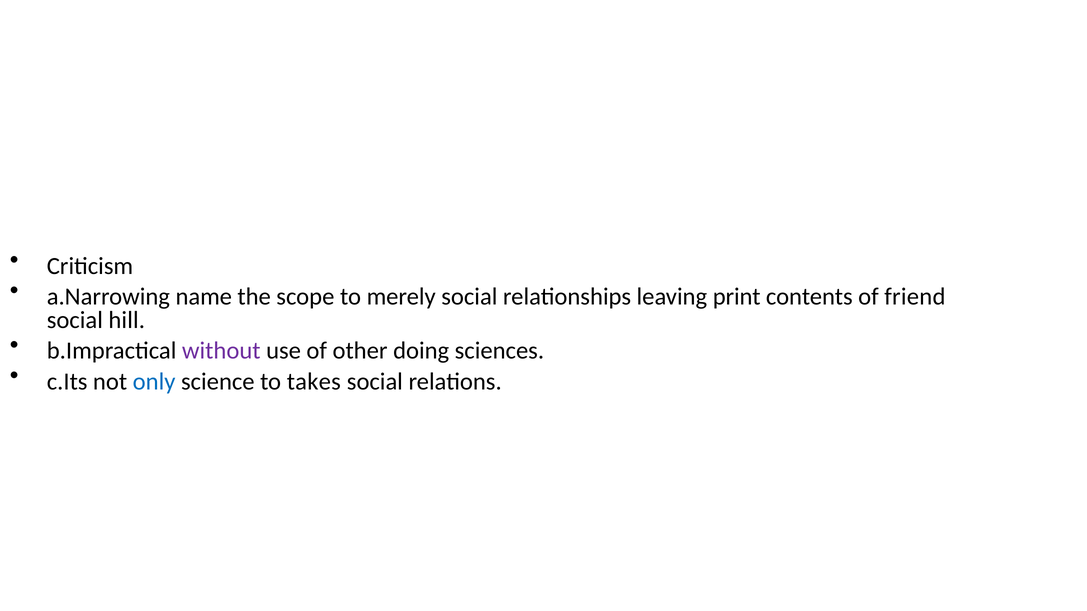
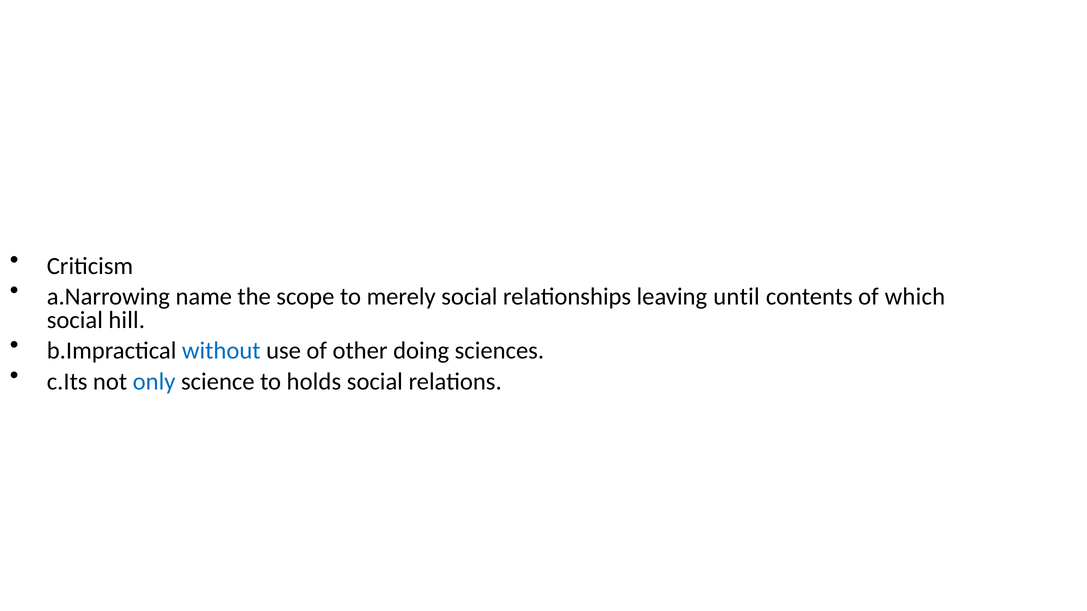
print: print -> until (736, 297)
friend: friend -> which (915, 297)
without colour: purple -> blue (221, 351)
takes: takes -> holds (314, 382)
